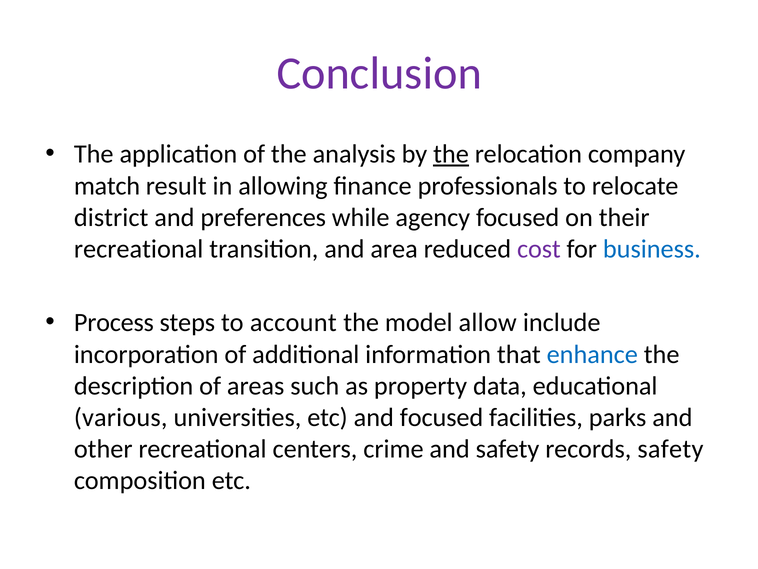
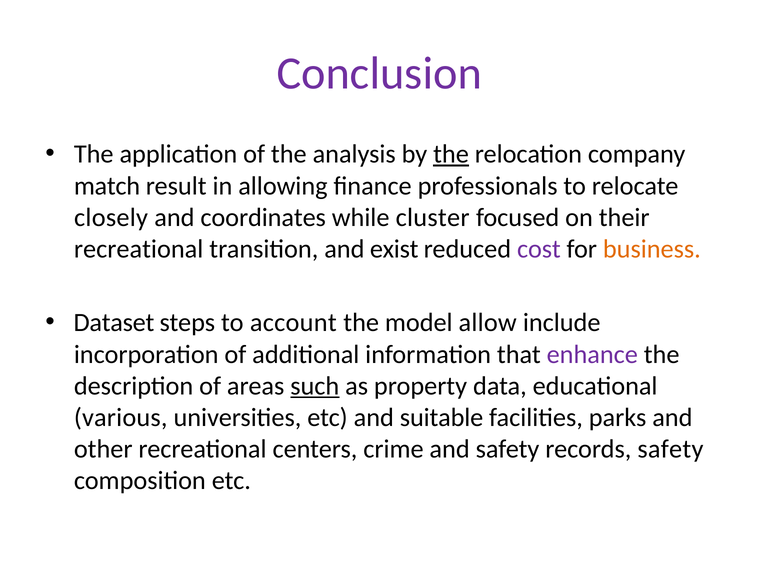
district: district -> closely (111, 217)
preferences: preferences -> coordinates (263, 217)
agency: agency -> cluster (433, 217)
area: area -> exist (394, 249)
business colour: blue -> orange (652, 249)
Process: Process -> Dataset (114, 322)
enhance colour: blue -> purple (592, 354)
such underline: none -> present (315, 386)
and focused: focused -> suitable (442, 417)
